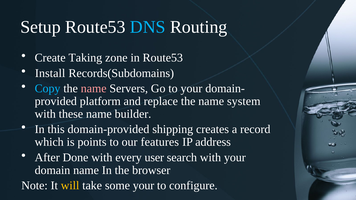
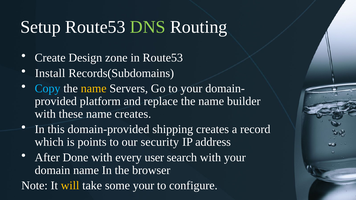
DNS colour: light blue -> light green (148, 27)
Taking: Taking -> Design (85, 58)
name colour: pink -> yellow (94, 89)
system: system -> builder (244, 101)
name builder: builder -> creates (133, 114)
features: features -> security (160, 142)
